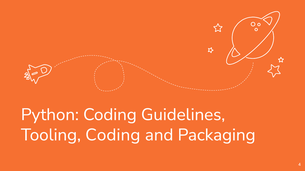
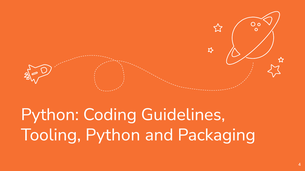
Tooling Coding: Coding -> Python (113, 135)
